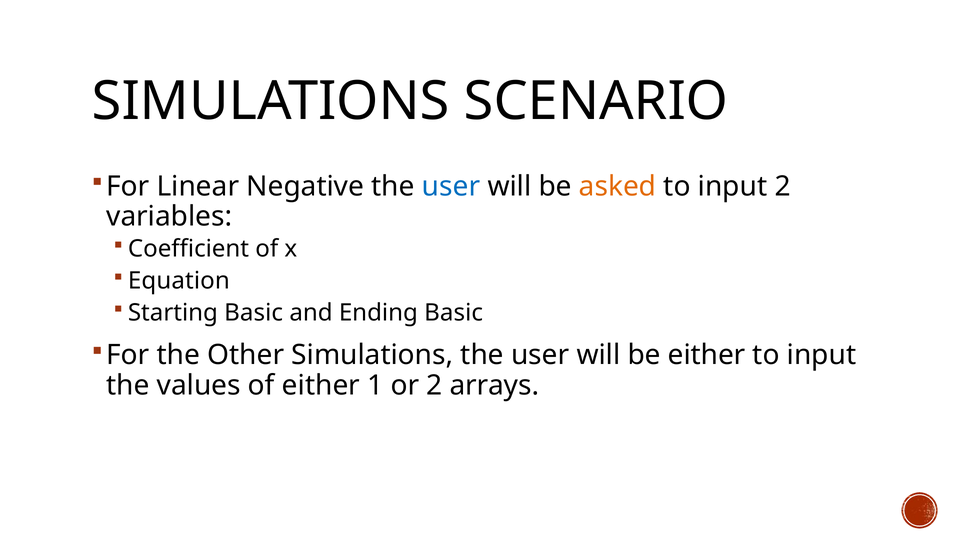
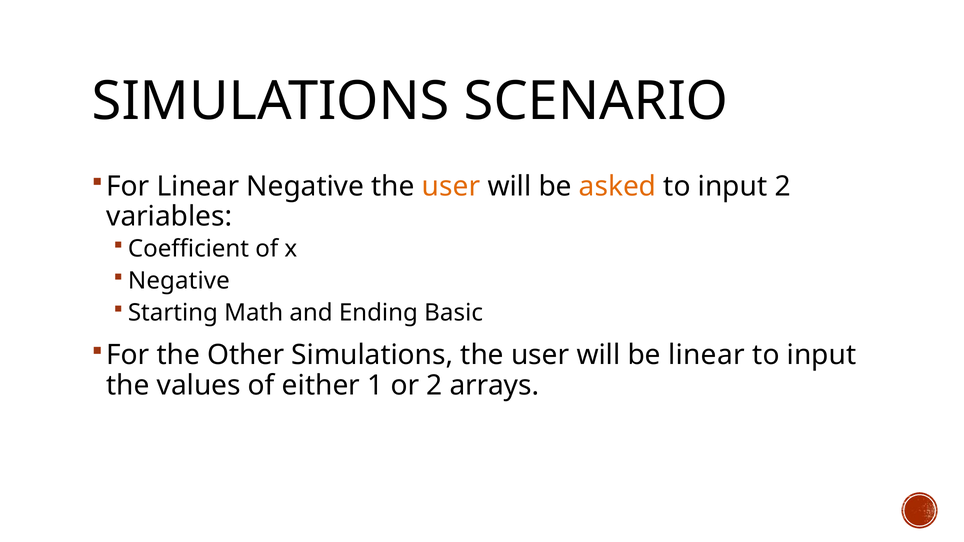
user colour: blue -> orange (451, 186)
Equation: Equation -> Negative (179, 281)
Starting Basic: Basic -> Math (254, 313)
be either: either -> linear (707, 355)
